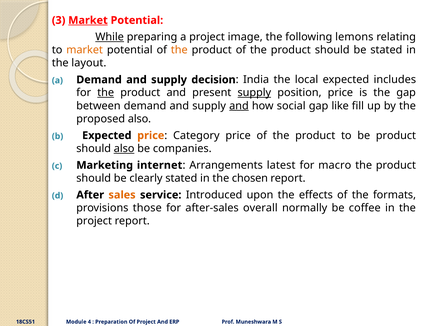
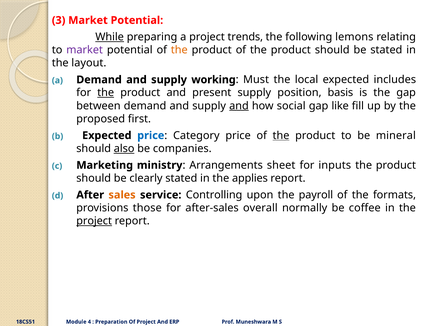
Market underline: present -> none (88, 20)
image: image -> trends (245, 37)
market colour: orange -> purple (85, 50)
decision: decision -> working (214, 80)
India: India -> Must (256, 80)
supply underline: present -> none (254, 93)
position price: price -> basis (340, 93)
proposed also: also -> first (139, 119)
price colour: orange -> blue (151, 136)
the underline: none -> present (281, 136)
be product: product -> mineral (396, 136)
internet: internet -> ministry (160, 165)
latest: latest -> sheet (281, 165)
macro: macro -> inputs (335, 165)
chosen: chosen -> applies (250, 178)
Introduced: Introduced -> Controlling (214, 195)
effects: effects -> payroll (316, 195)
project underline: none -> present (94, 221)
